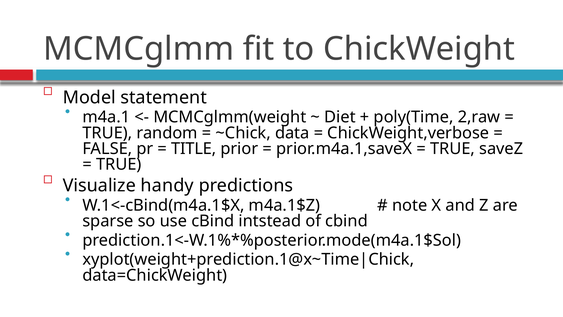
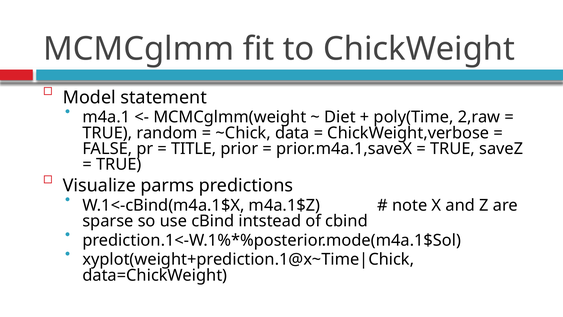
handy: handy -> parms (167, 185)
